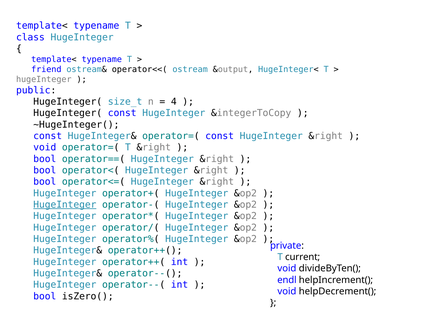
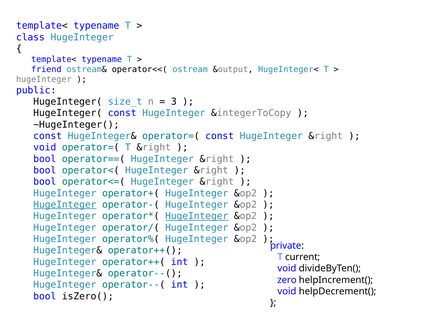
4: 4 -> 3 (174, 102)
HugeInteger underline: none -> present (197, 216)
endl: endl -> zero (287, 280)
